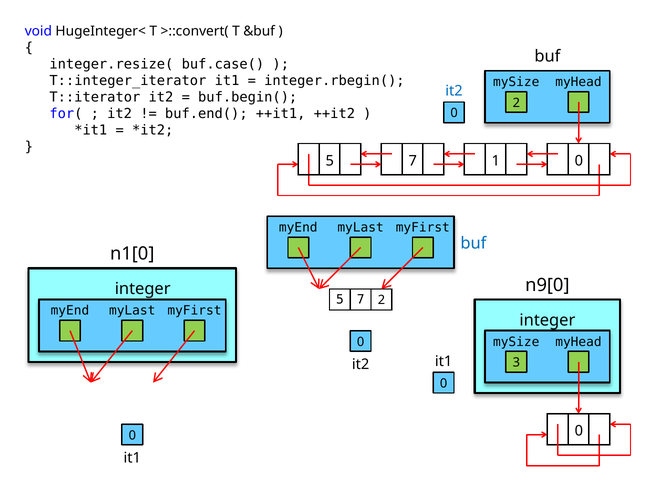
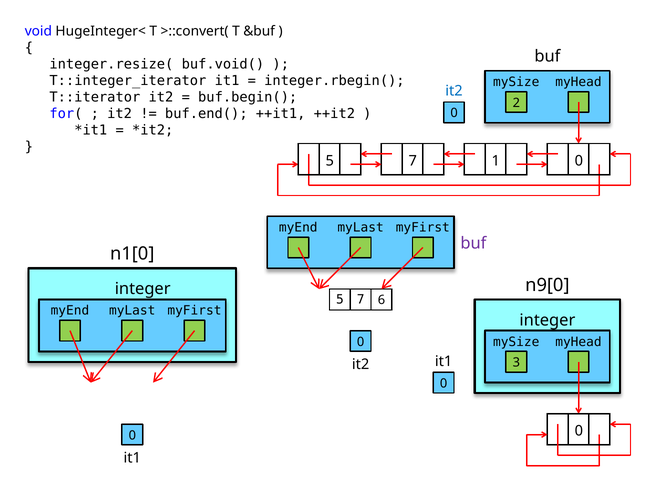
buf.case(: buf.case( -> buf.void( (223, 64)
buf colour: blue -> purple (473, 243)
7 2: 2 -> 6 (381, 300)
